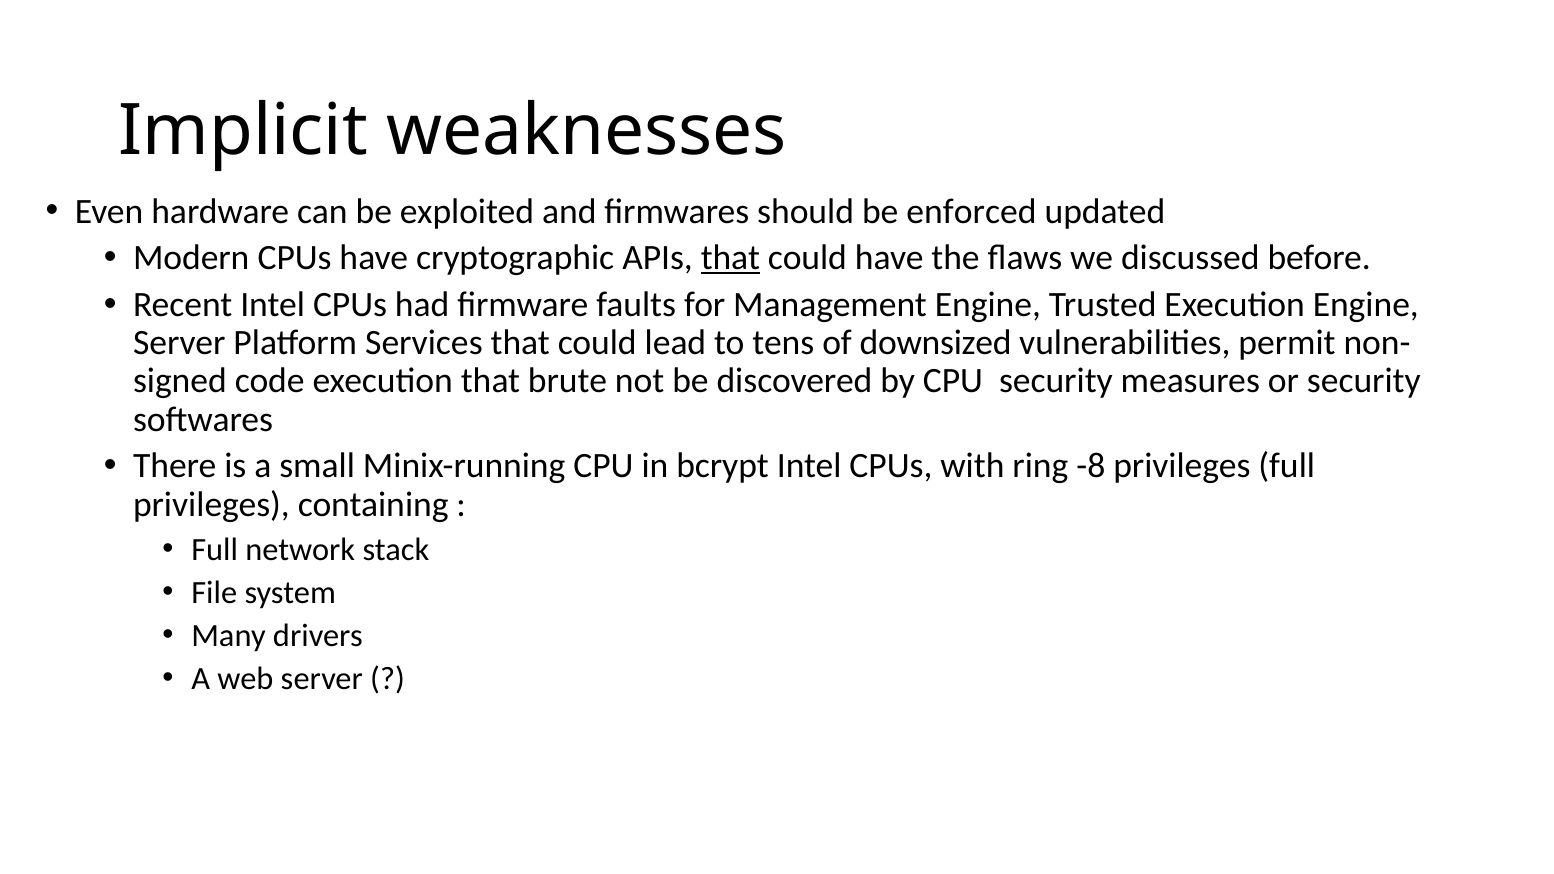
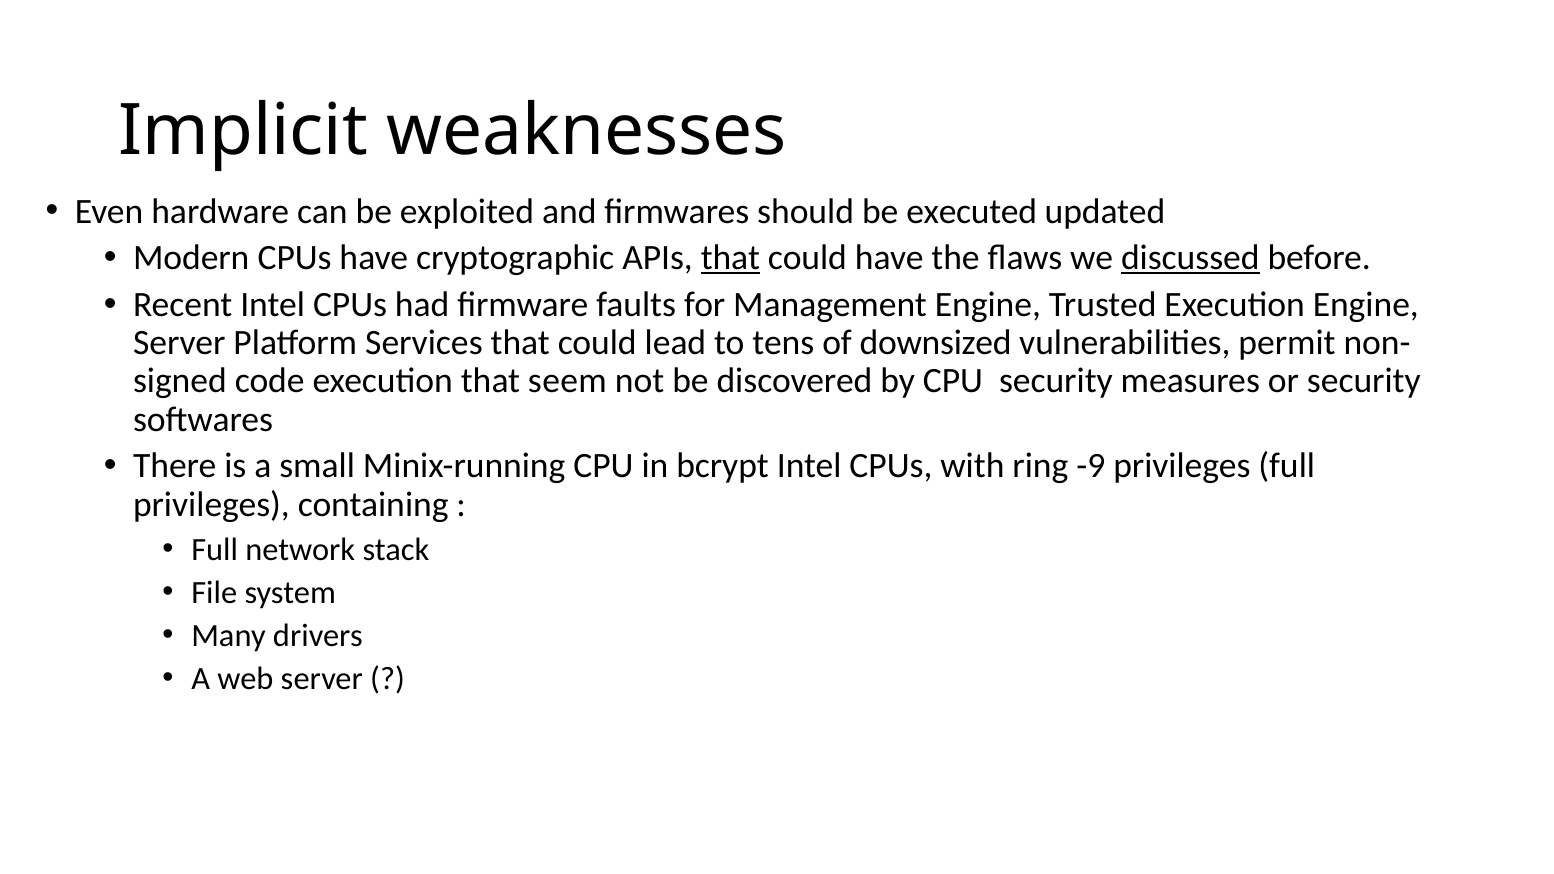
enforced: enforced -> executed (972, 211)
discussed underline: none -> present (1190, 258)
brute: brute -> seem (567, 381)
-8: -8 -> -9 (1091, 466)
